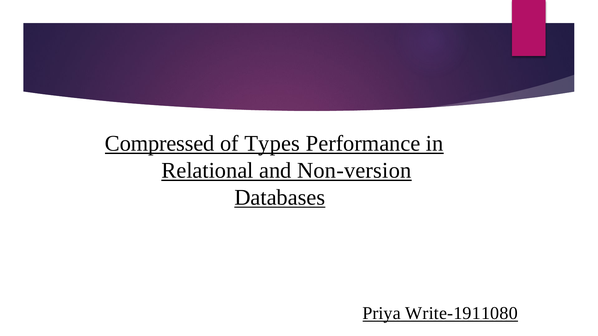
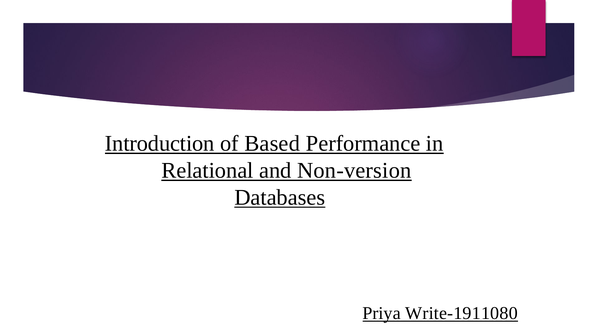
Compressed: Compressed -> Introduction (160, 144)
Types: Types -> Based (272, 144)
